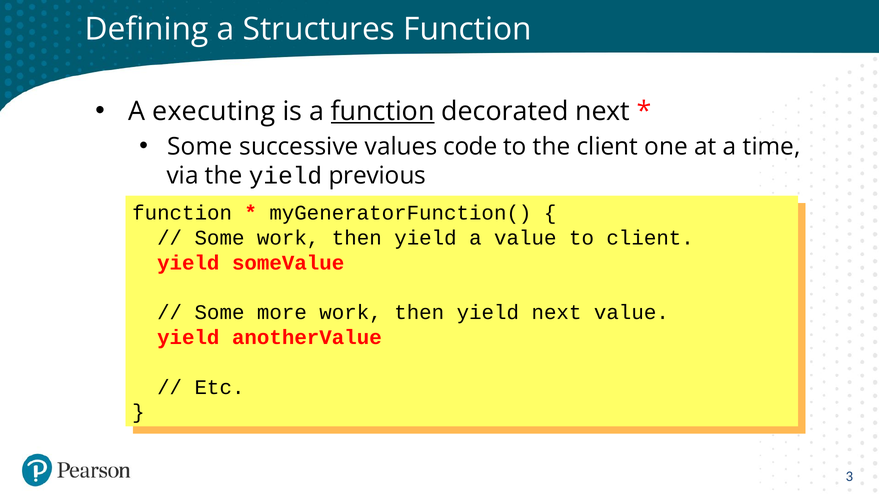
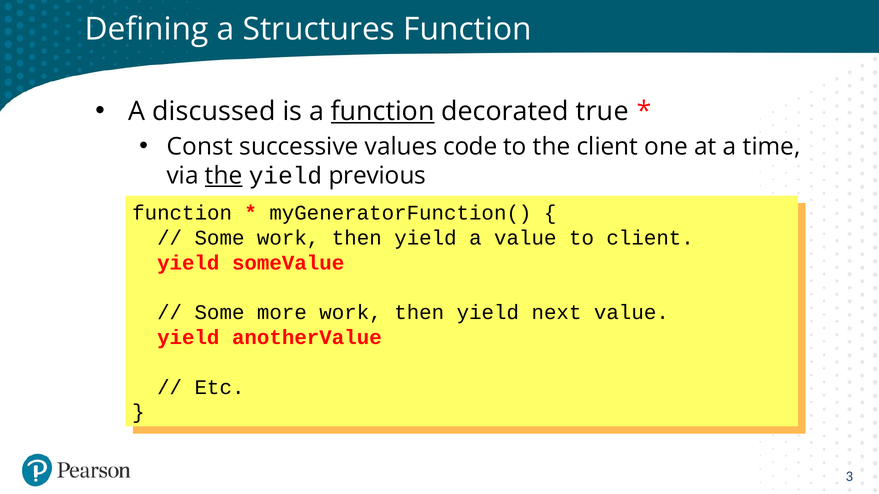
executing: executing -> discussed (214, 111)
decorated next: next -> true (602, 111)
Some: Some -> Const (200, 147)
the underline: none -> present (224, 176)
